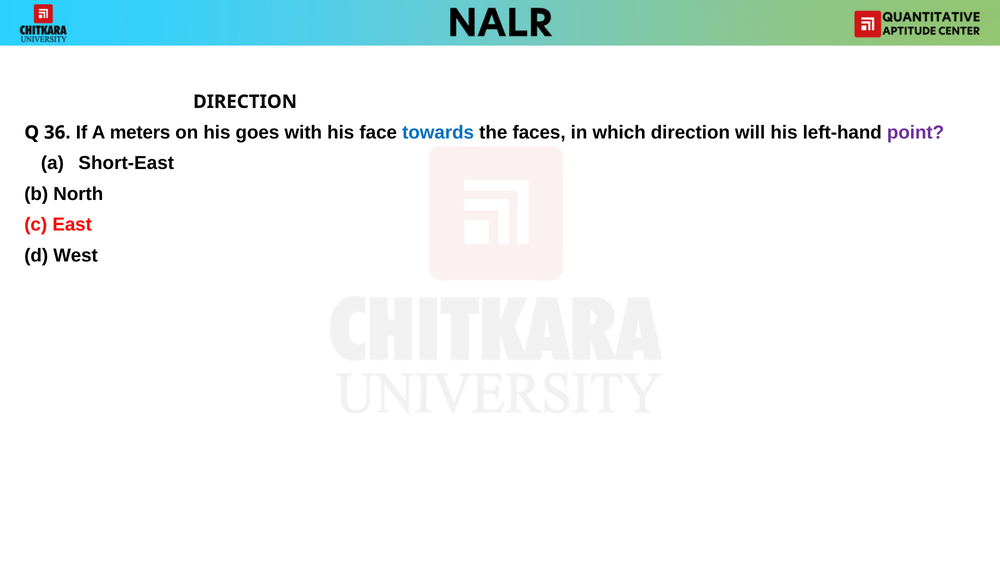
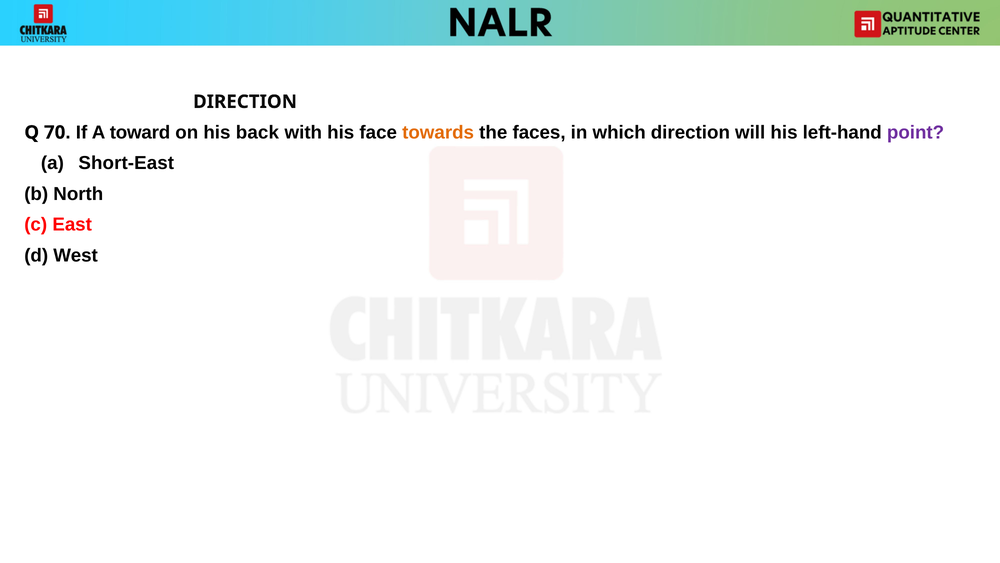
36: 36 -> 70 (55, 132)
meters: meters -> toward (140, 132)
goes: goes -> back (257, 132)
towards colour: blue -> orange (438, 132)
